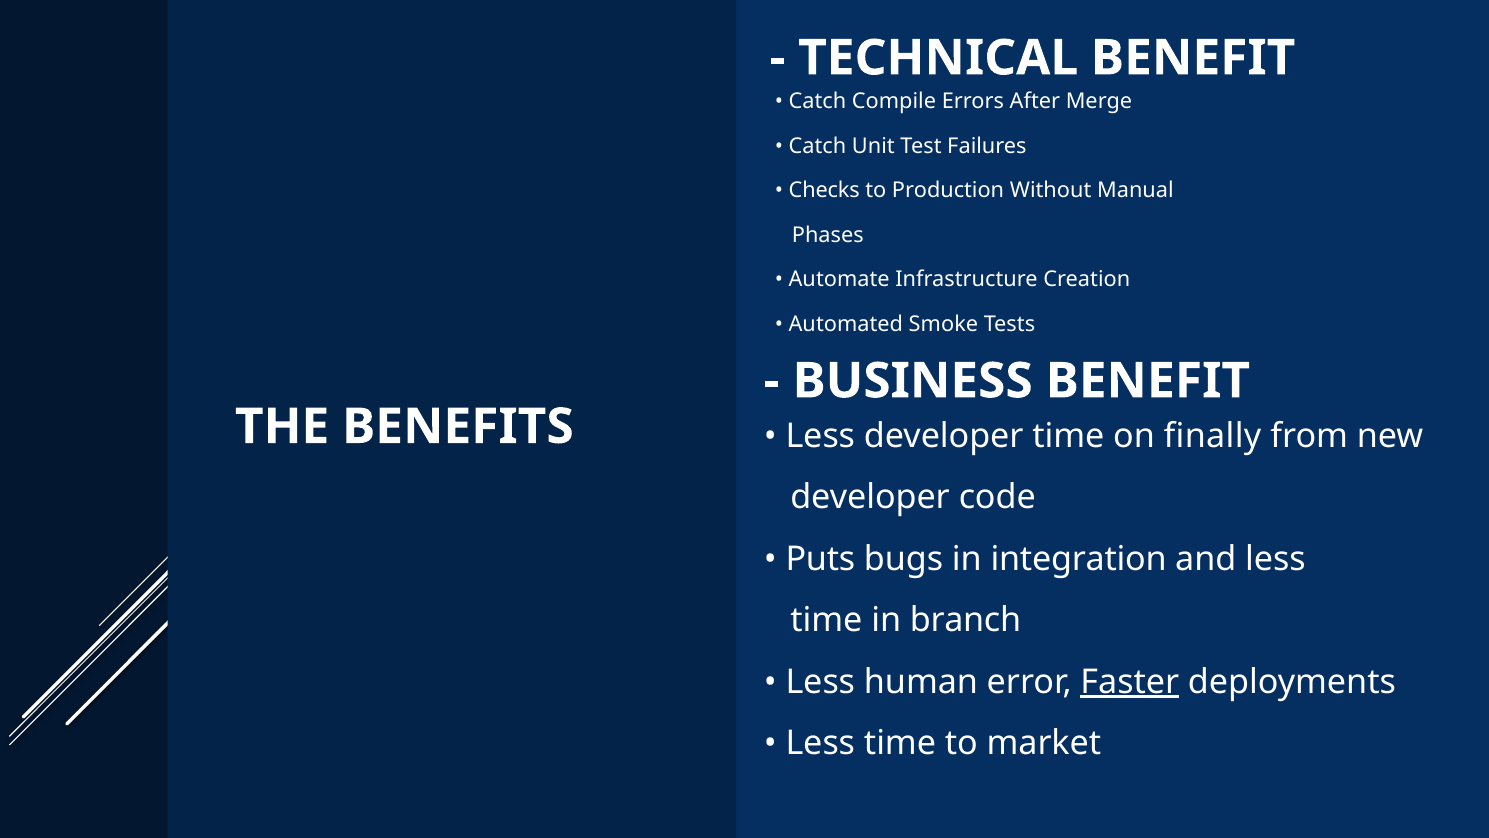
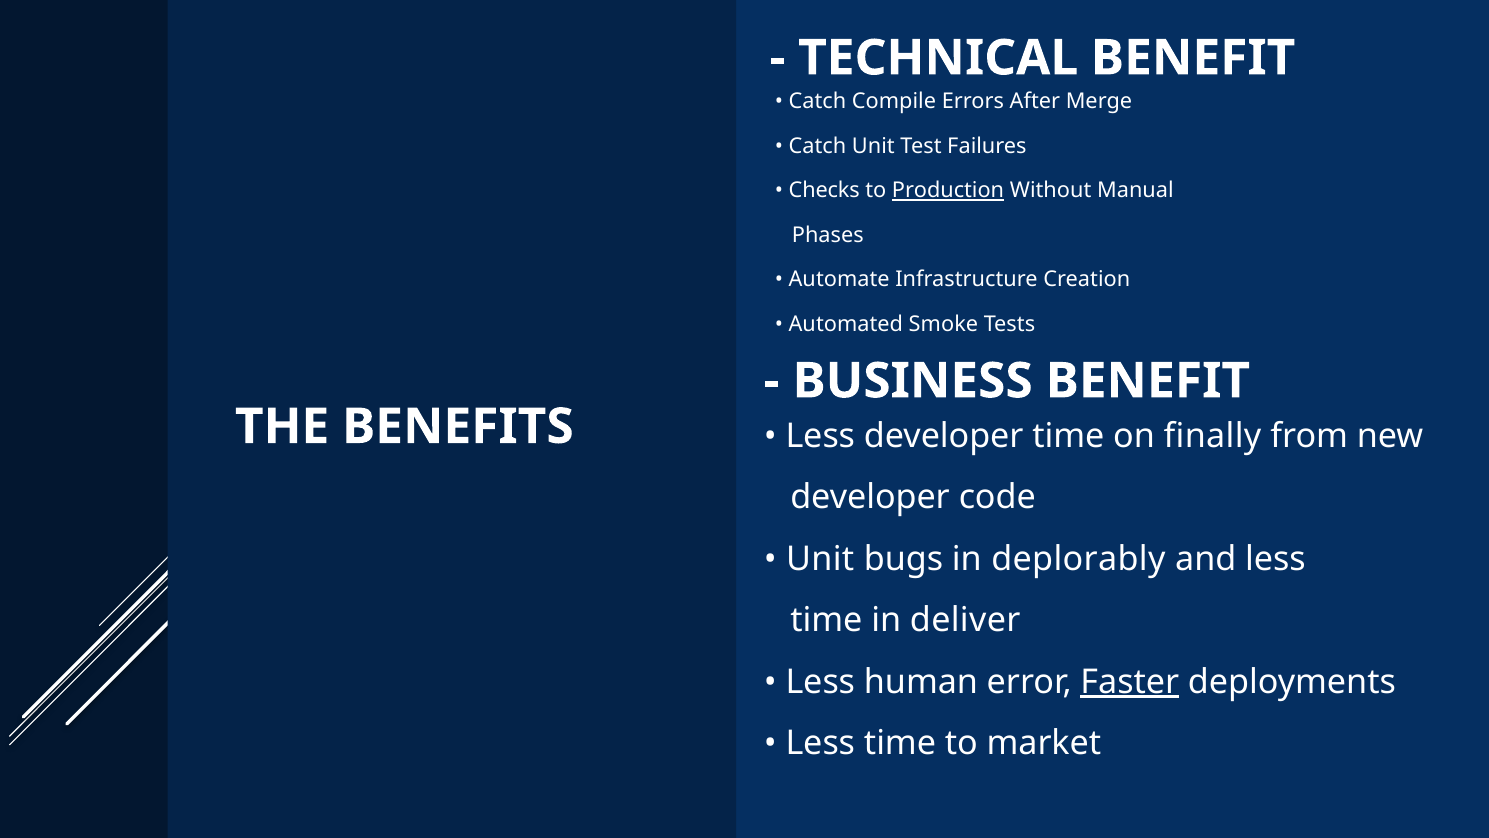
Production underline: none -> present (948, 191)
Puts: Puts -> Unit (820, 559)
integration: integration -> deplorably (1078, 559)
branch: branch -> deliver (965, 620)
